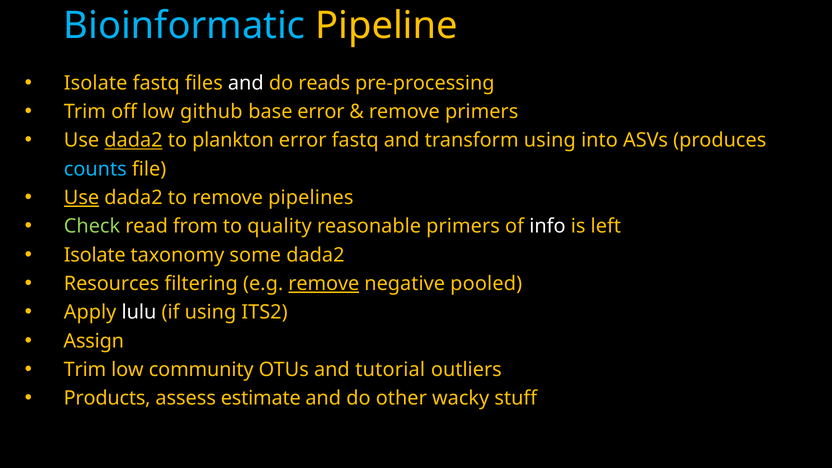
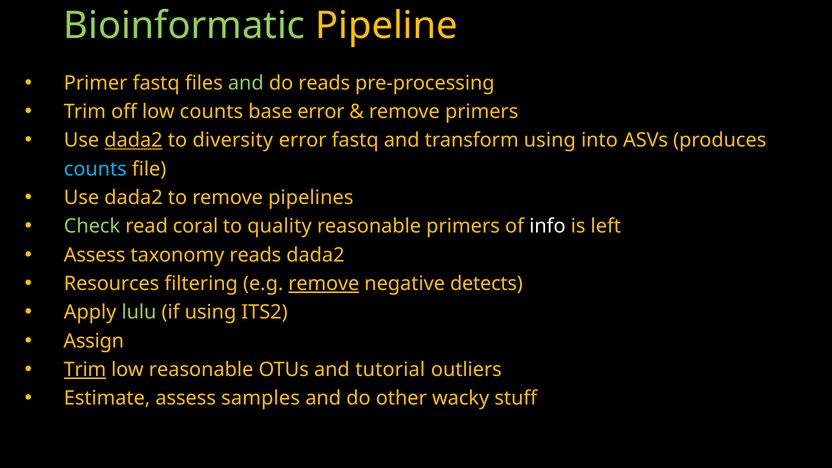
Bioinformatic colour: light blue -> light green (184, 26)
Isolate: Isolate -> Primer (96, 83)
and colour: white -> light green (246, 83)
low github: github -> counts (211, 112)
plankton: plankton -> diversity (233, 140)
Use underline: present -> none (82, 198)
from: from -> coral (195, 226)
Isolate: Isolate -> Assess (95, 255)
taxonomy some: some -> reads (255, 255)
pooled: pooled -> detects (486, 284)
lulu colour: white -> light green (139, 312)
Trim underline: none -> present (85, 370)
low community: community -> reasonable (201, 370)
Products: Products -> Estimate (107, 398)
estimate: estimate -> samples (261, 398)
